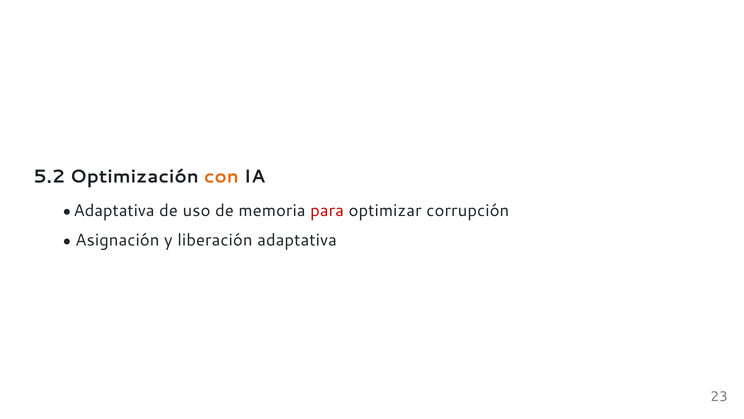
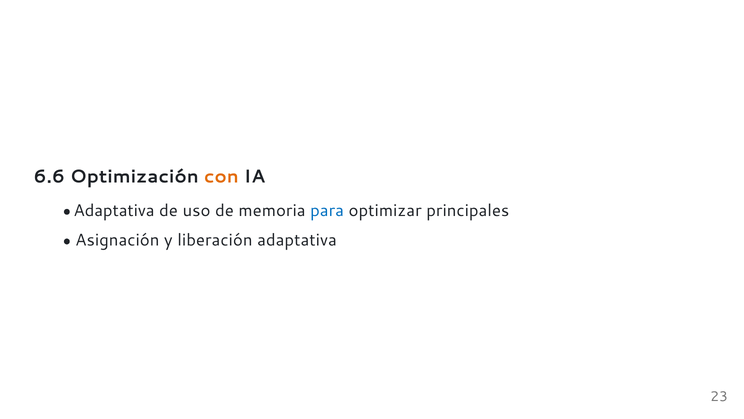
5.2: 5.2 -> 6.6 (49, 177)
para colour: red -> blue (327, 210)
corrupción: corrupción -> principales (468, 210)
